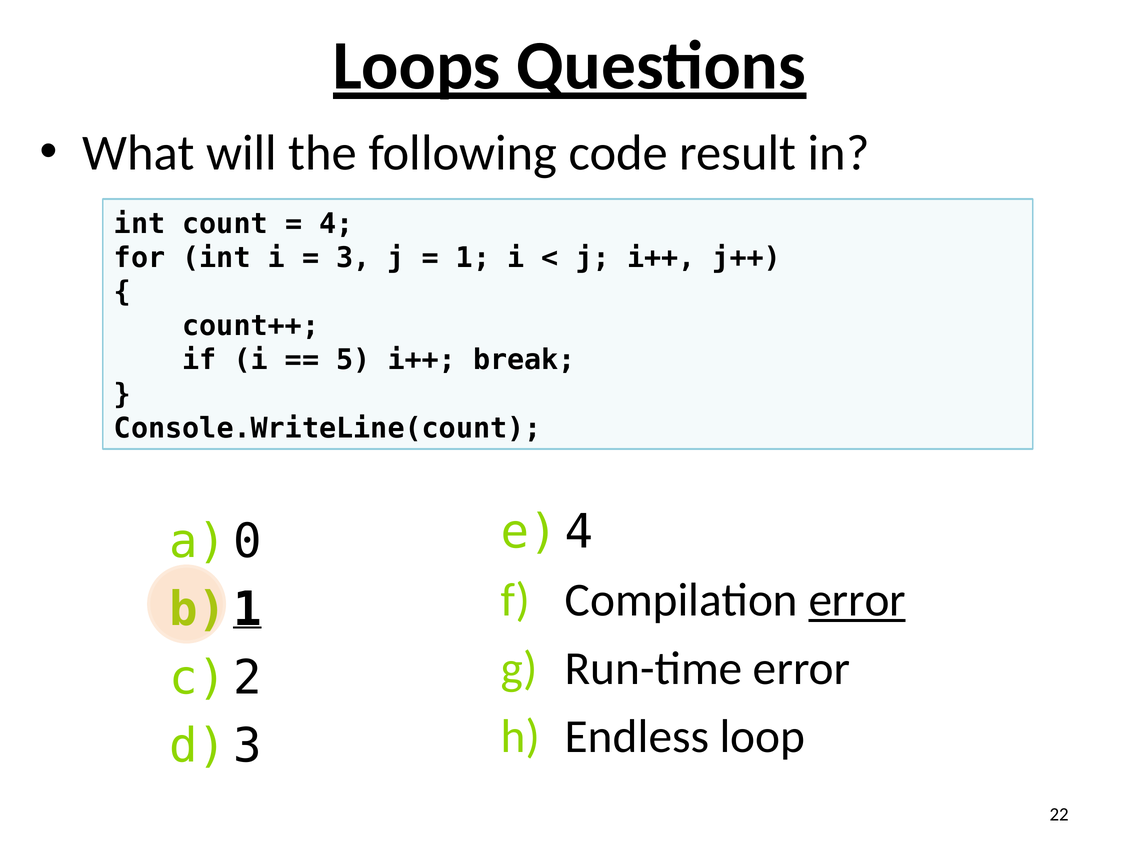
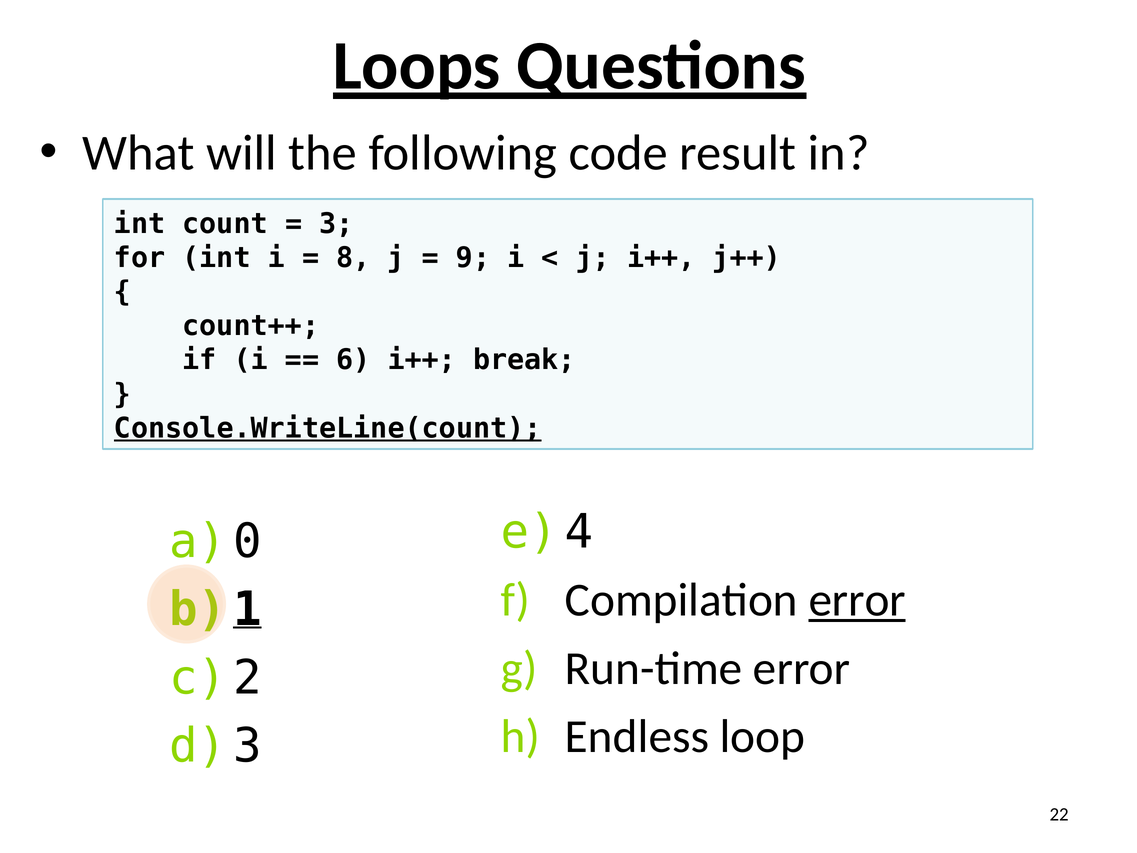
4: 4 -> 3 (336, 224)
3: 3 -> 8 (353, 258)
1: 1 -> 9 (473, 258)
5: 5 -> 6 (353, 360)
Console.WriteLine(count underline: none -> present (328, 428)
